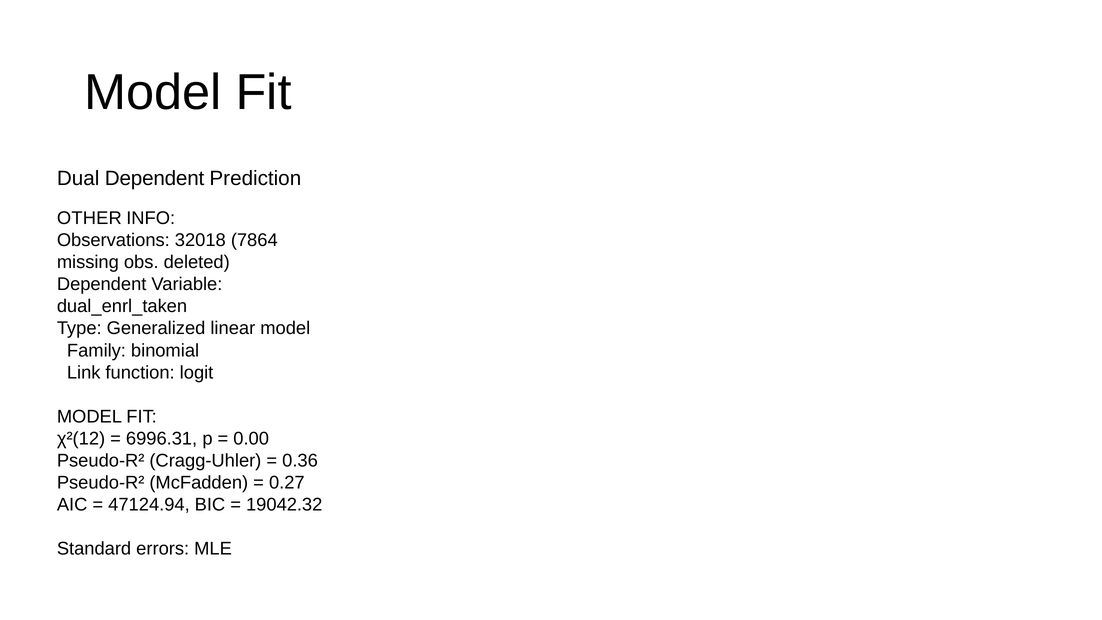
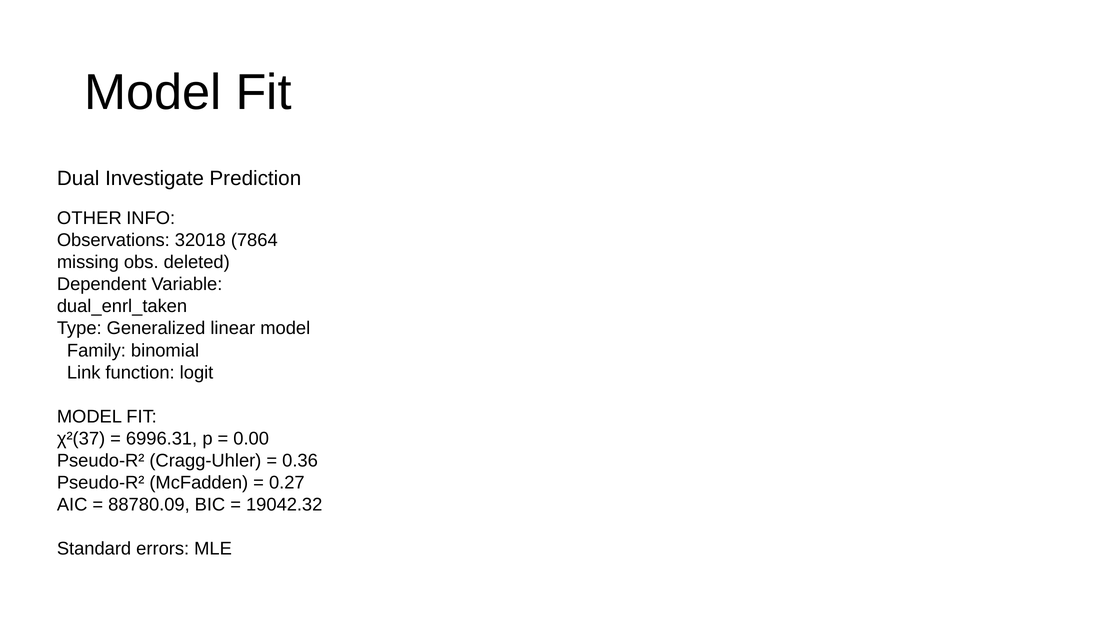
Dual Dependent: Dependent -> Investigate (155, 179)
χ²(12: χ²(12 -> χ²(37 (81, 438)
47124.94: 47124.94 -> 88780.09 (149, 505)
